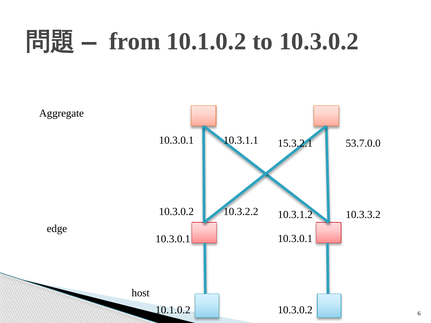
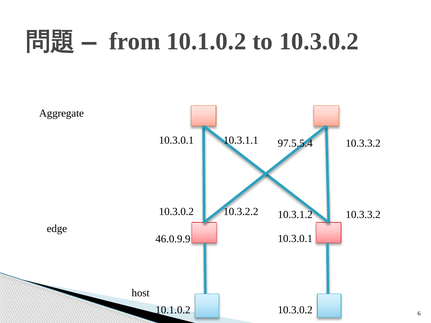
15.3.2.1: 15.3.2.1 -> 97.5.5.4 (295, 143)
53.7.0.0: 53.7.0.0 -> 10.3.3.2 (363, 143)
10.3.0.1: 10.3.0.1 -> 46.0.9.9 (173, 239)
